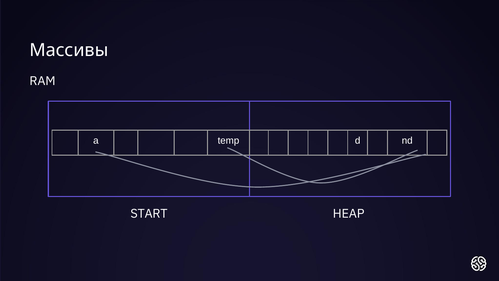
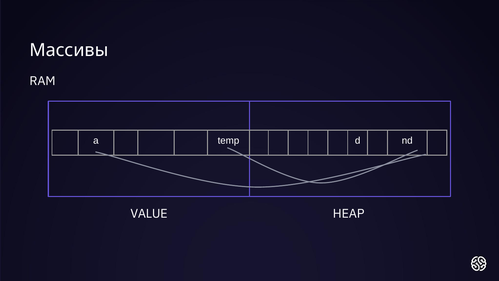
START: START -> VALUE (149, 213)
